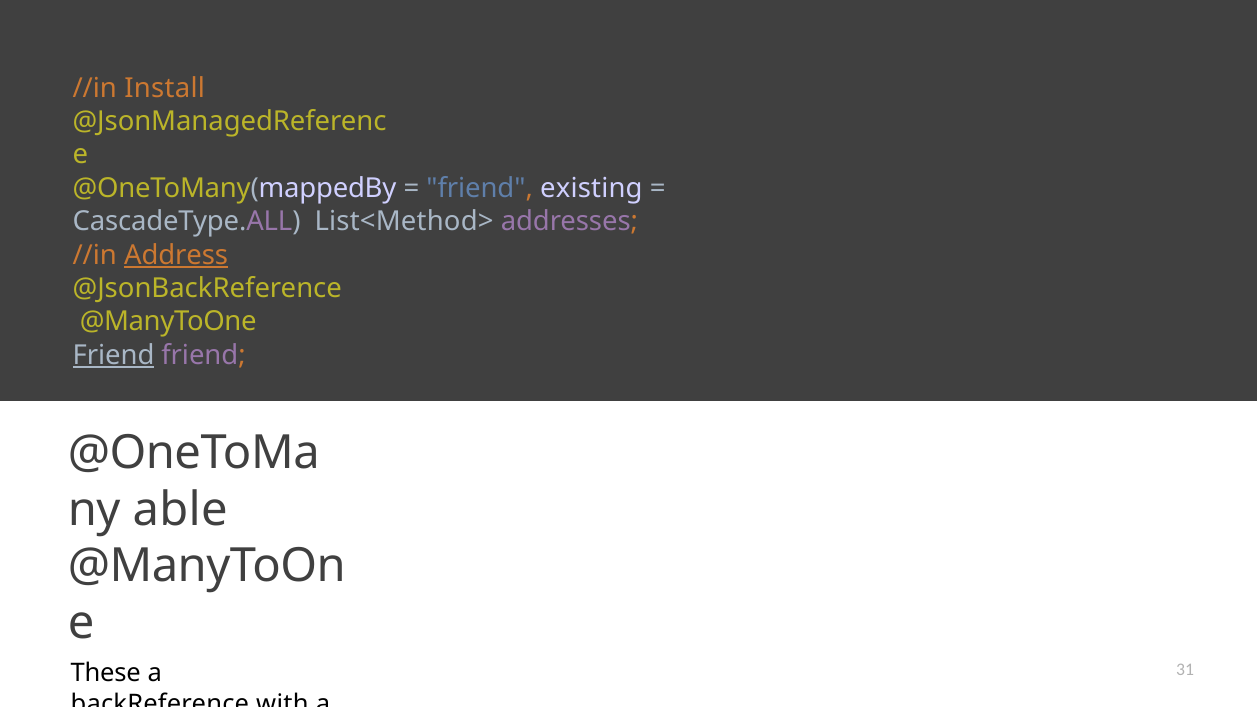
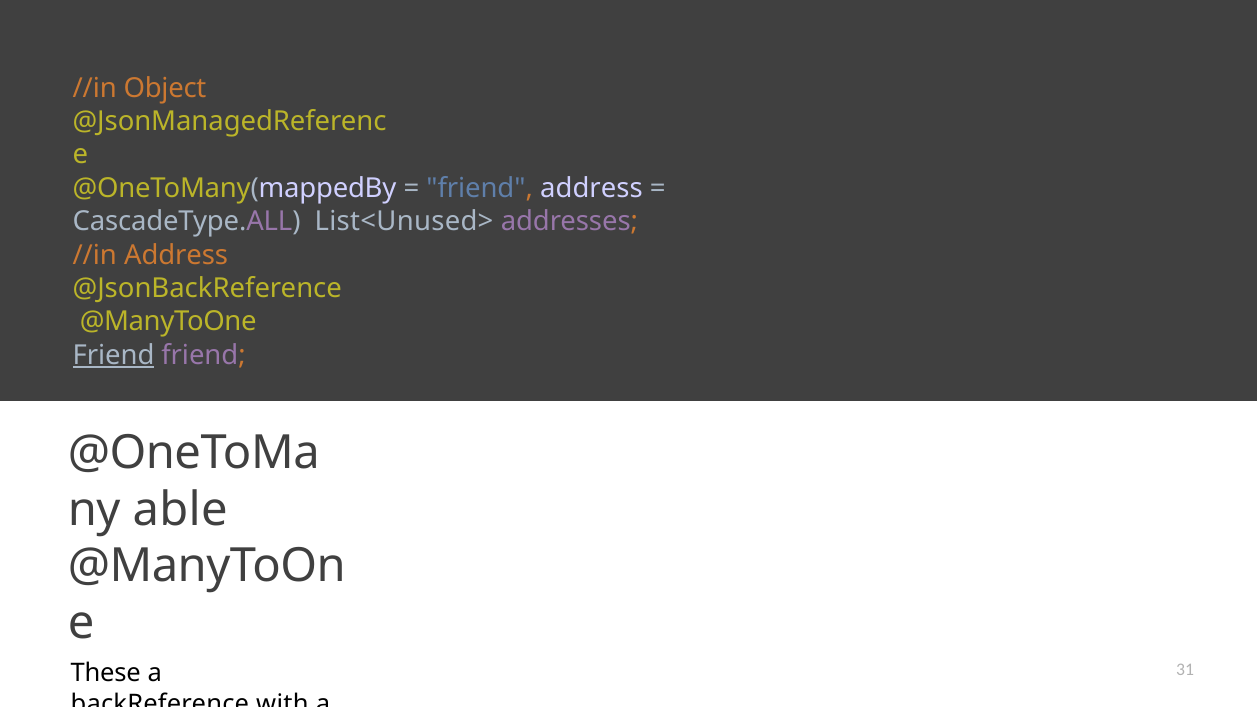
Install: Install -> Object (165, 88)
friend existing: existing -> address (591, 188)
List<Method>: List<Method> -> List<Unused> (404, 221)
Address underline: present -> none (176, 255)
